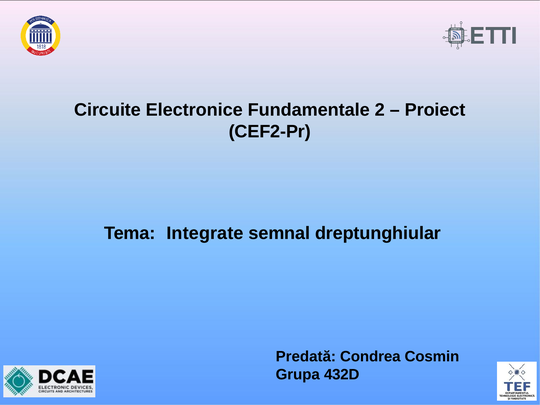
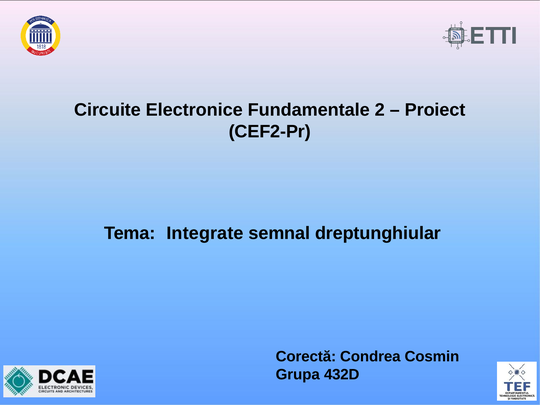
Predată: Predată -> Corectă (306, 357)
